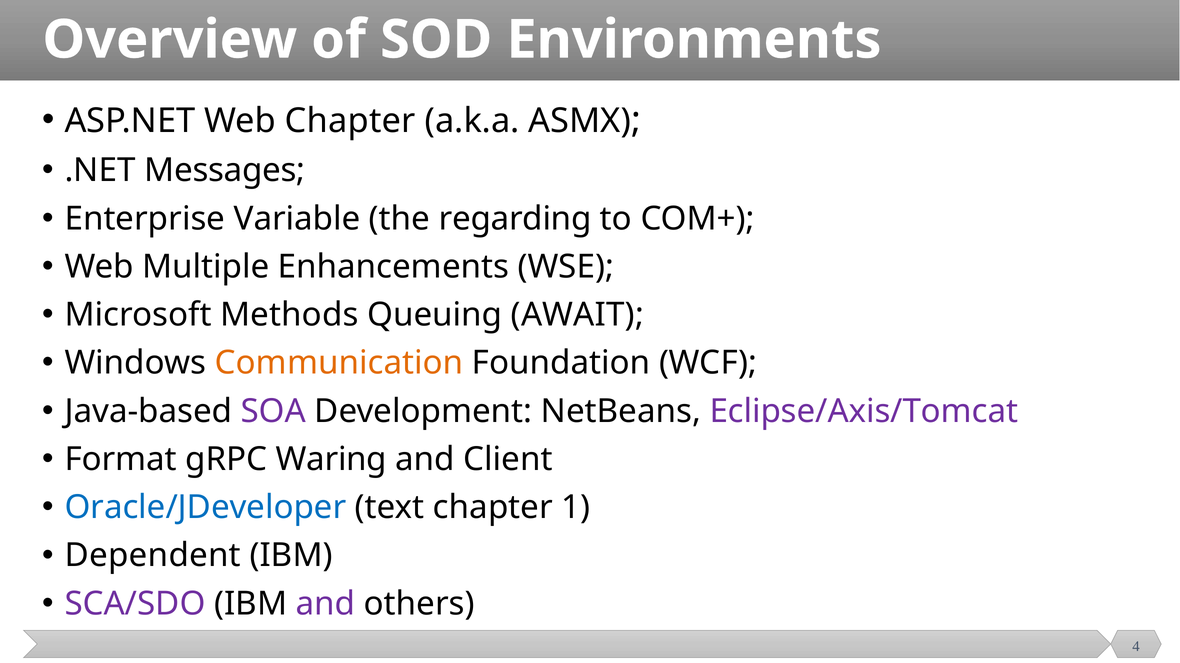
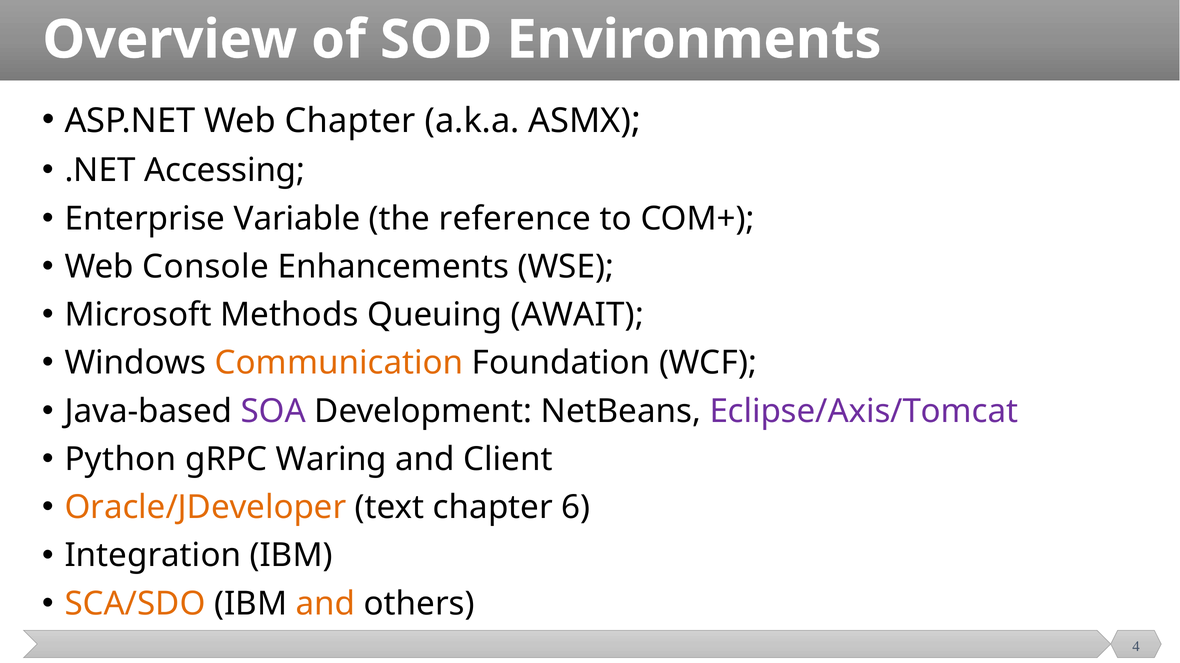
Messages: Messages -> Accessing (225, 171)
regarding: regarding -> reference (515, 219)
Multiple: Multiple -> Console (206, 267)
Format: Format -> Python (120, 460)
Oracle/JDeveloper colour: blue -> orange (205, 508)
1: 1 -> 6 (576, 508)
Dependent: Dependent -> Integration (153, 556)
SCA/SDO colour: purple -> orange (135, 604)
and colour: purple -> orange (326, 604)
